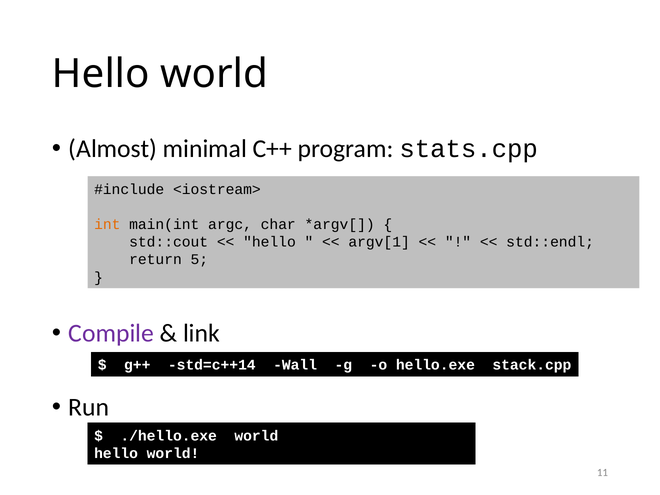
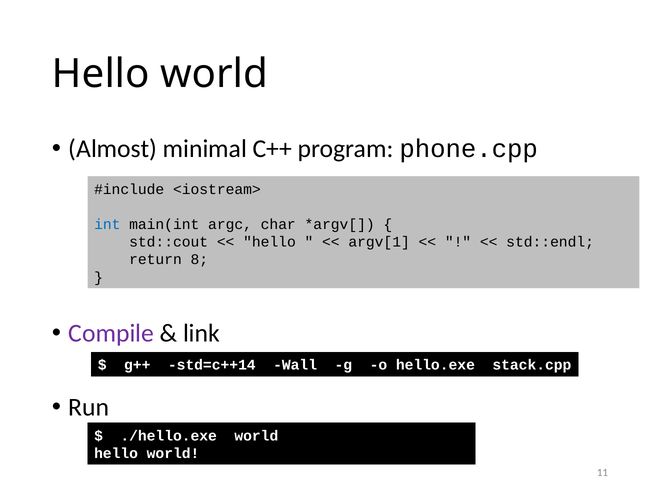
stats.cpp: stats.cpp -> phone.cpp (469, 149)
int colour: orange -> blue (107, 224)
5: 5 -> 8 (199, 260)
